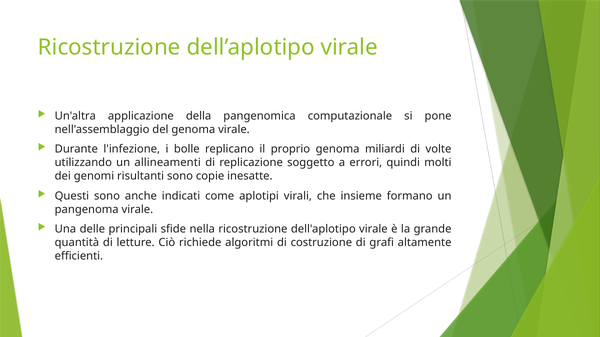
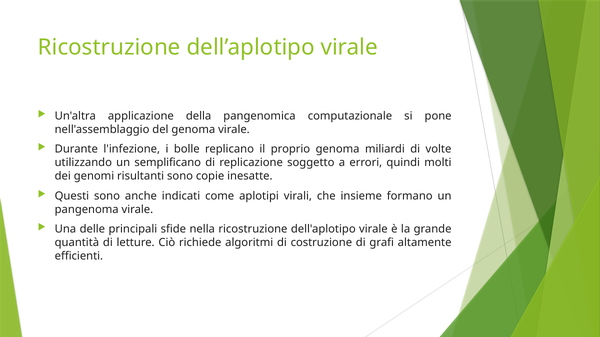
allineamenti: allineamenti -> semplificano (168, 163)
